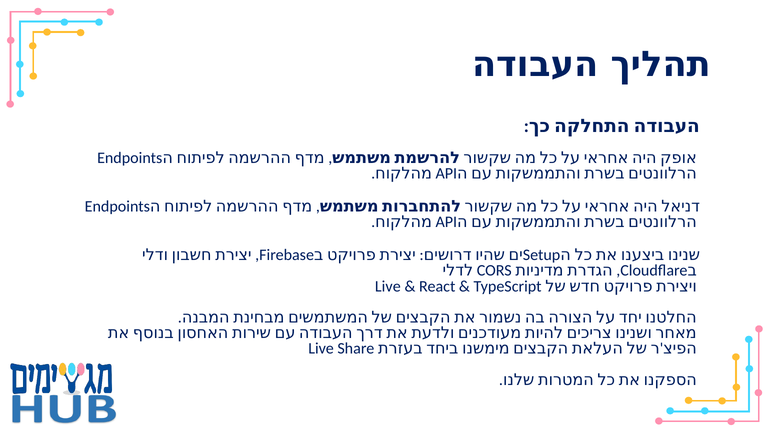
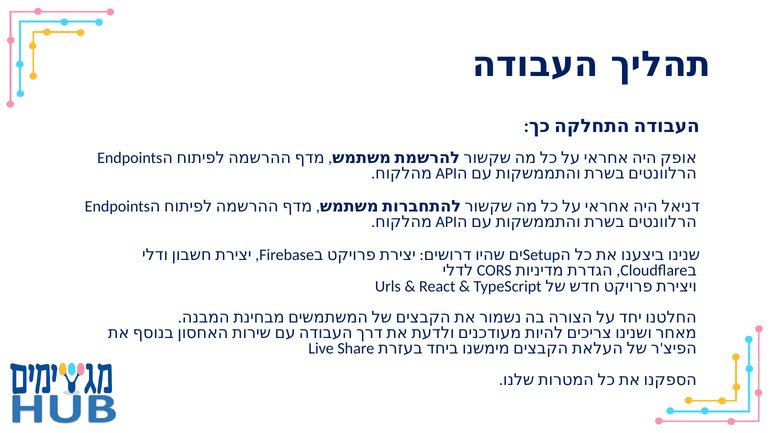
Live: Live -> Urls (388, 286)
